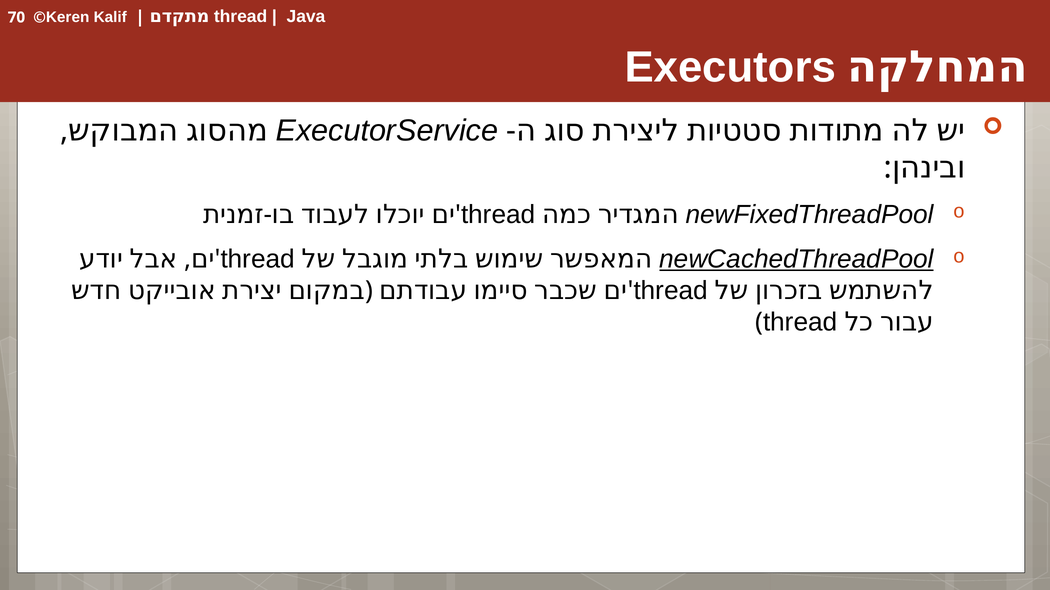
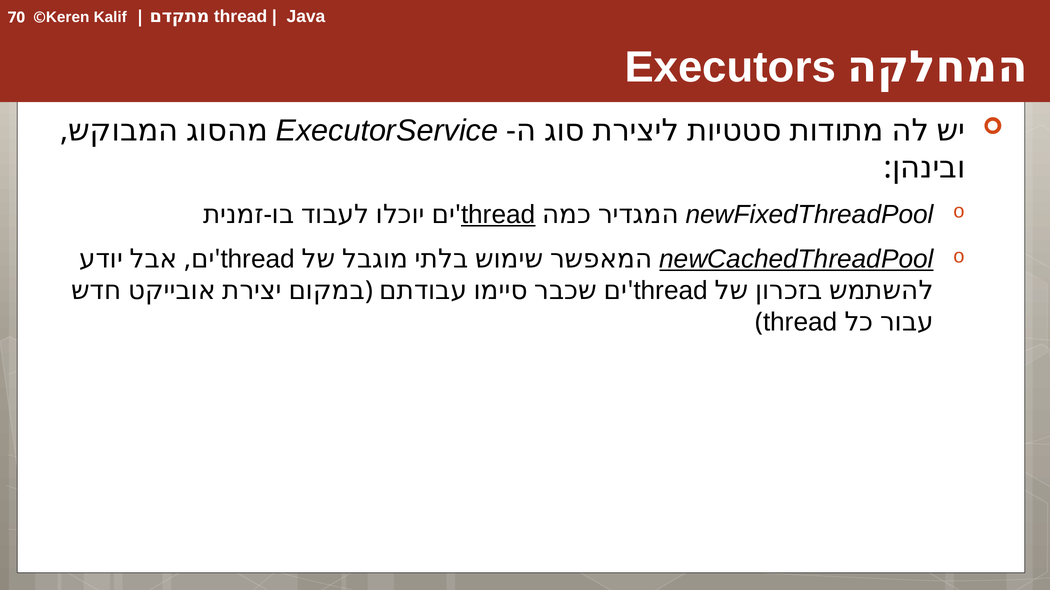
thread underline: none -> present (498, 215)
